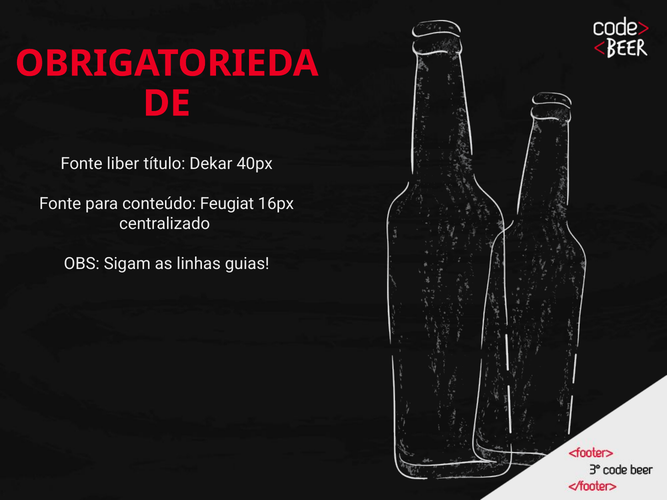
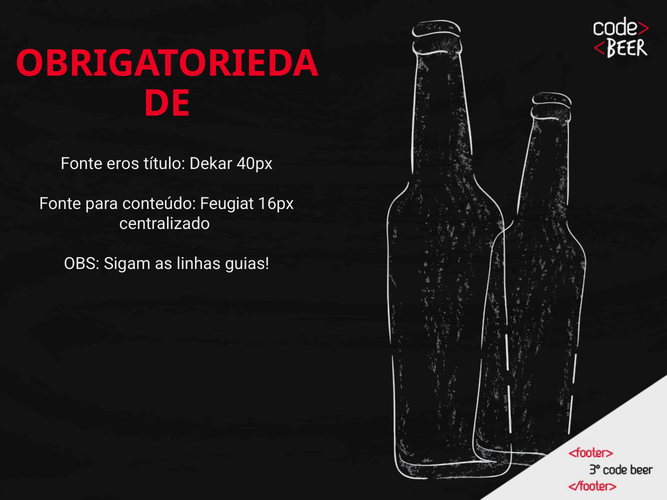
liber: liber -> eros (123, 164)
